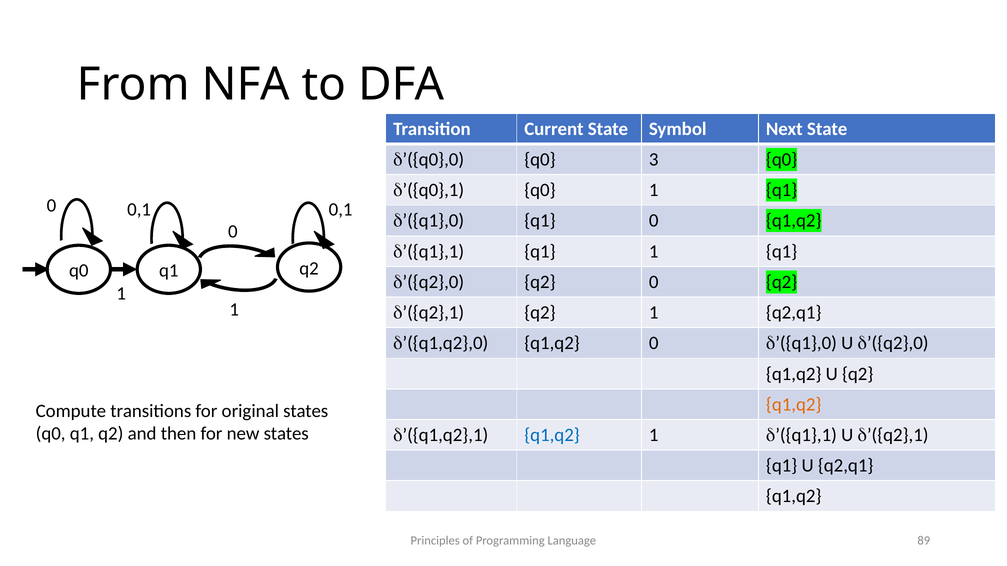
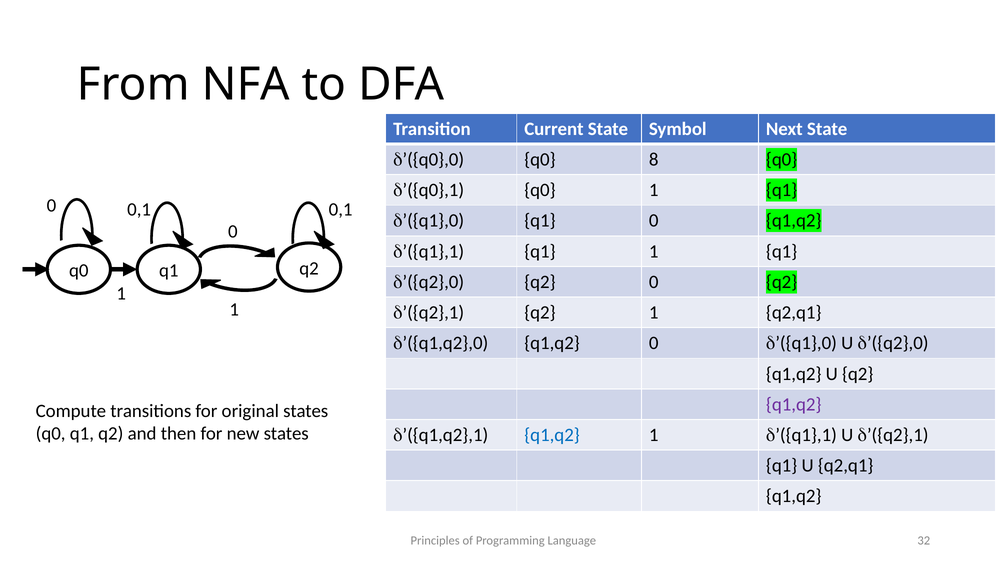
3: 3 -> 8 (654, 160)
q1,q2 colour: orange -> purple (794, 405)
89: 89 -> 32 (924, 541)
